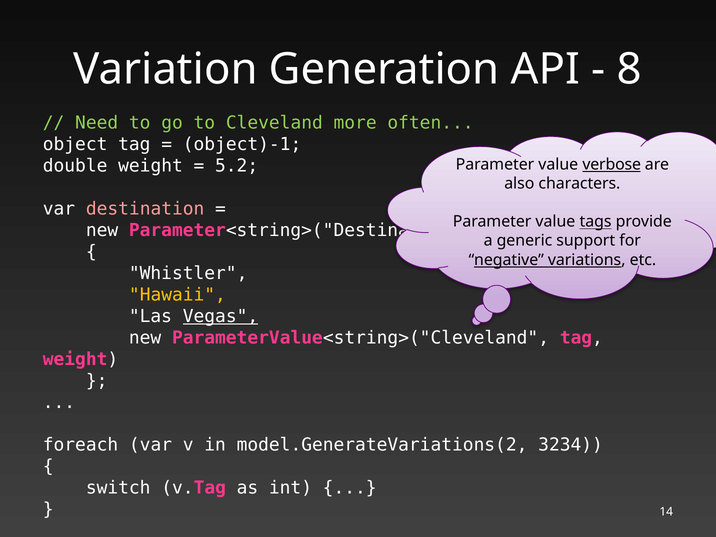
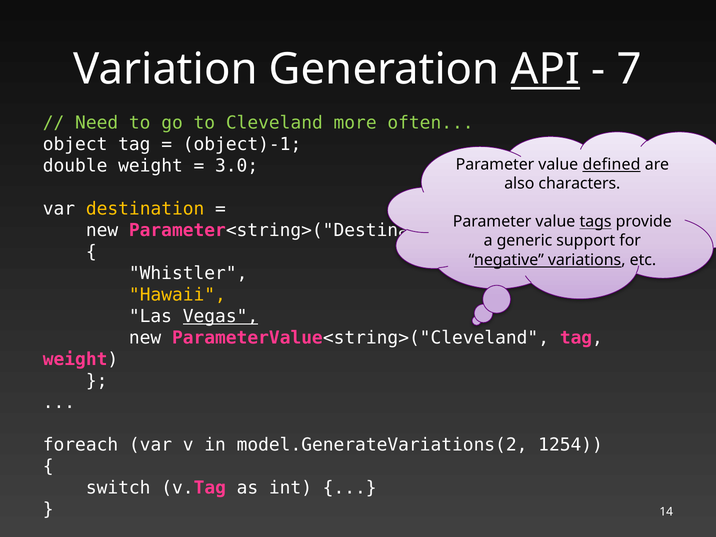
API underline: none -> present (545, 69)
8: 8 -> 7 (629, 69)
5.2: 5.2 -> 3.0 (237, 166)
verbose: verbose -> defined (612, 164)
destination colour: pink -> yellow (145, 209)
3234: 3234 -> 1254 (571, 445)
